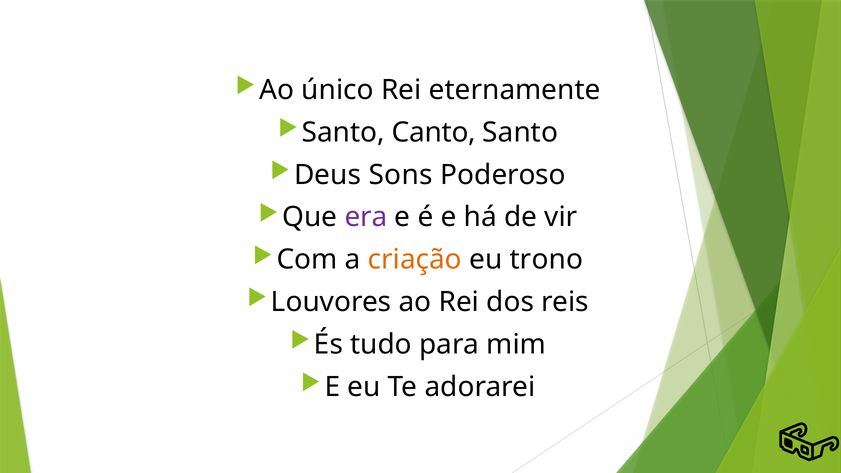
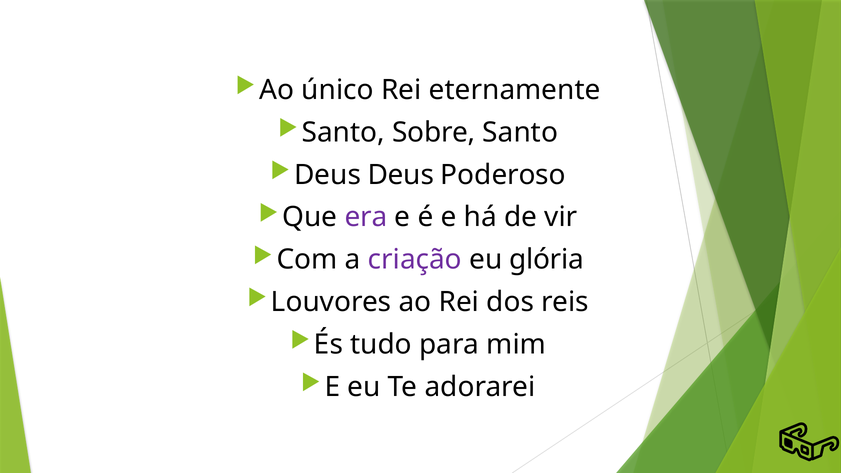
Canto: Canto -> Sobre (434, 132)
Deus Sons: Sons -> Deus (401, 175)
criação colour: orange -> purple (415, 260)
trono: trono -> glória (547, 260)
